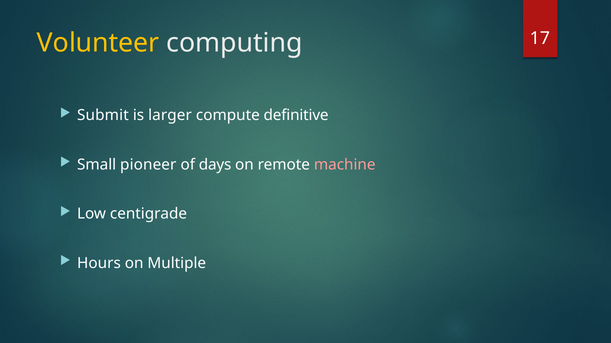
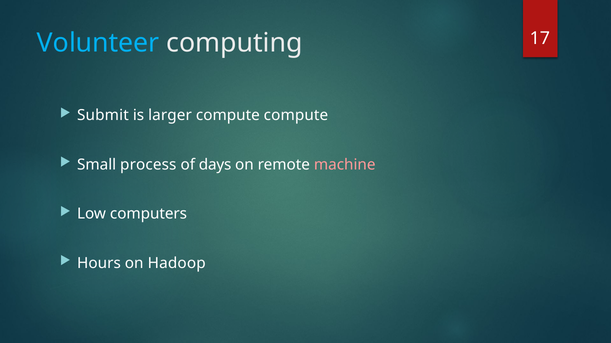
Volunteer colour: yellow -> light blue (98, 43)
compute definitive: definitive -> compute (296, 115)
pioneer: pioneer -> process (148, 165)
centigrade: centigrade -> computers (149, 214)
Multiple: Multiple -> Hadoop (177, 264)
